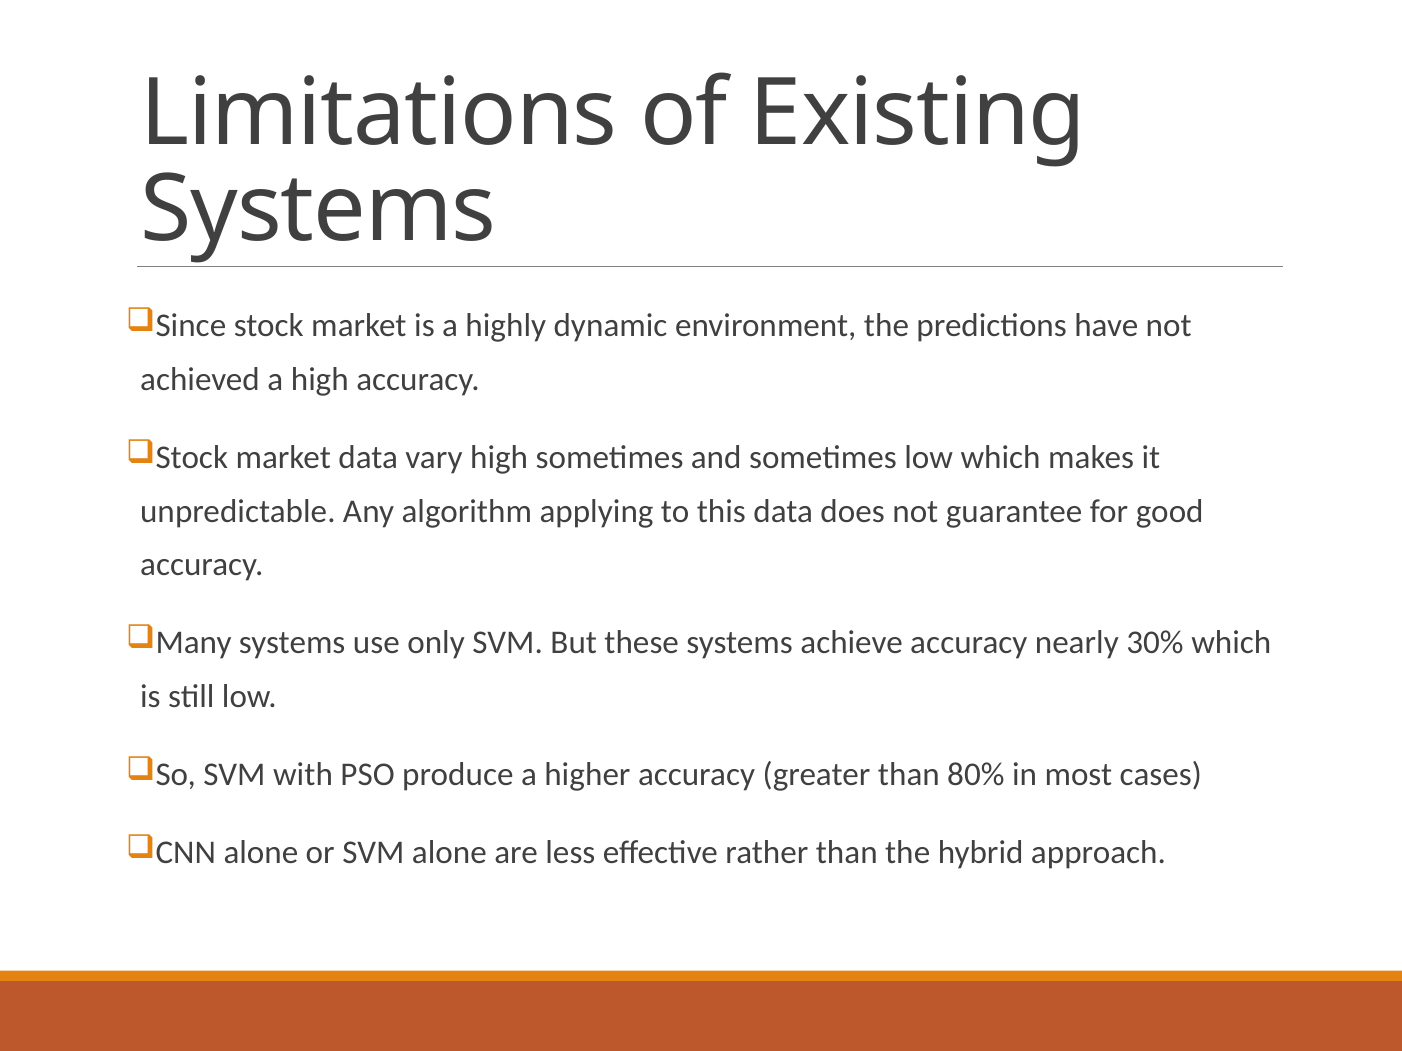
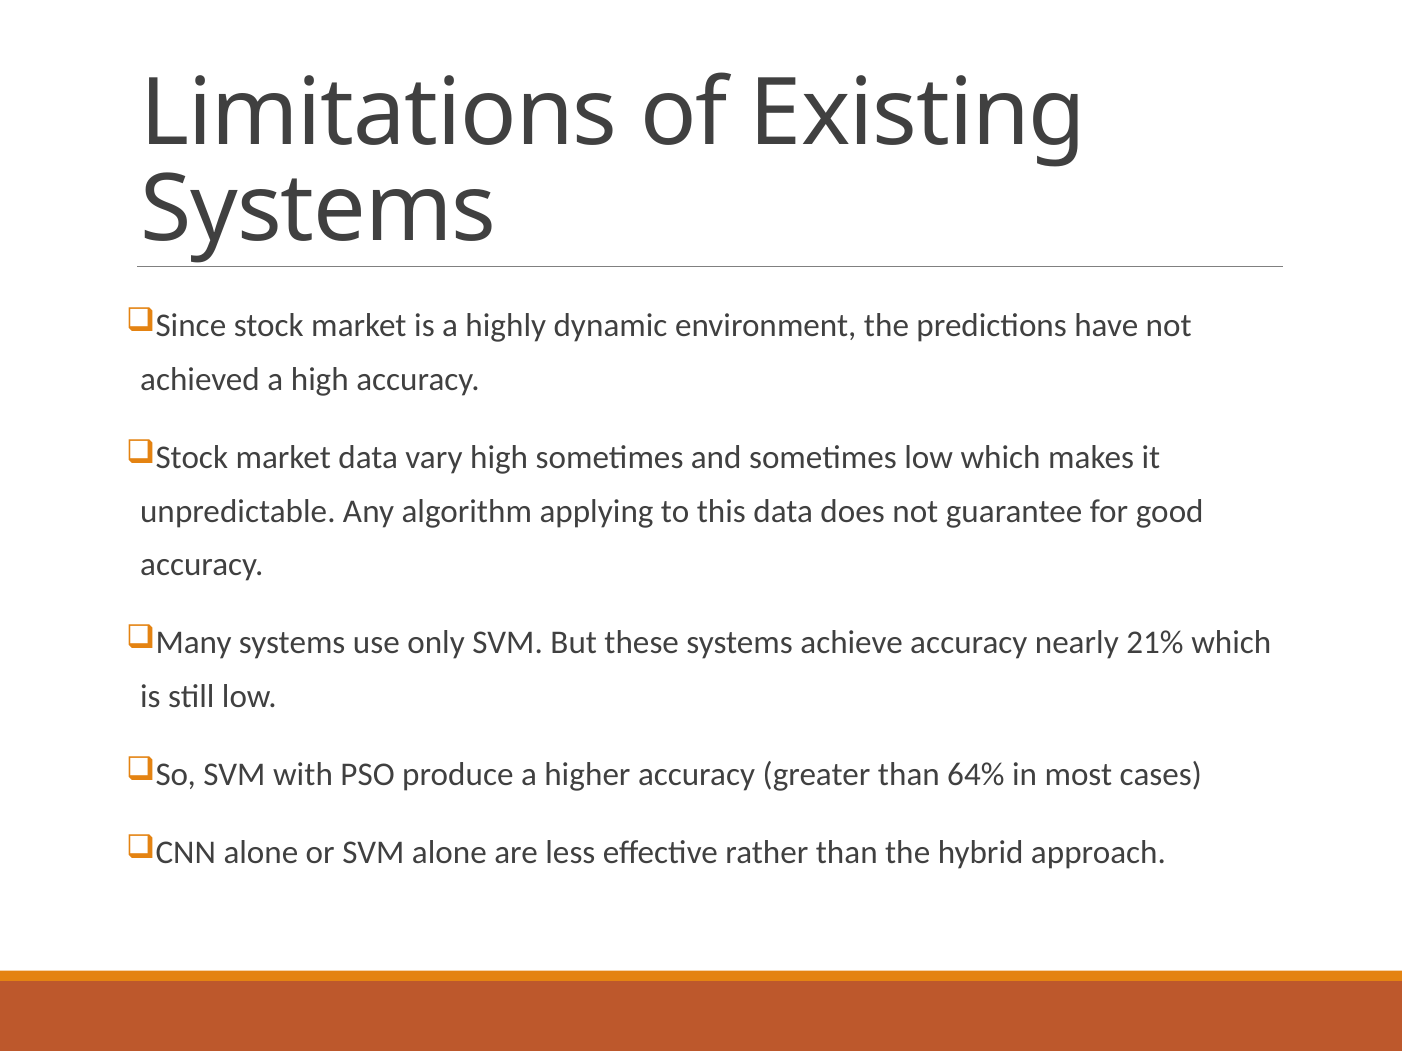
30%: 30% -> 21% (1155, 643)
80%: 80% -> 64% (976, 775)
